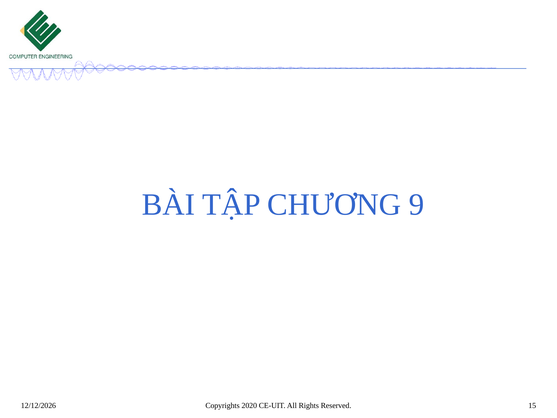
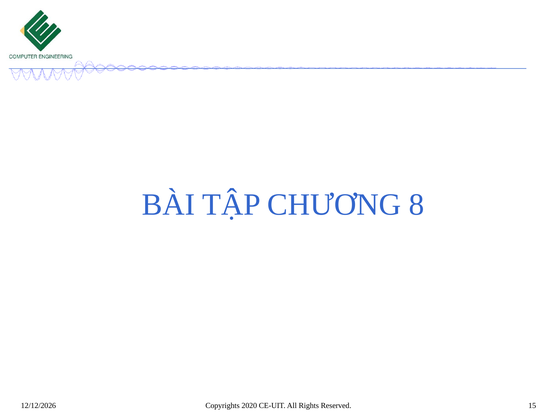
9: 9 -> 8 (417, 205)
